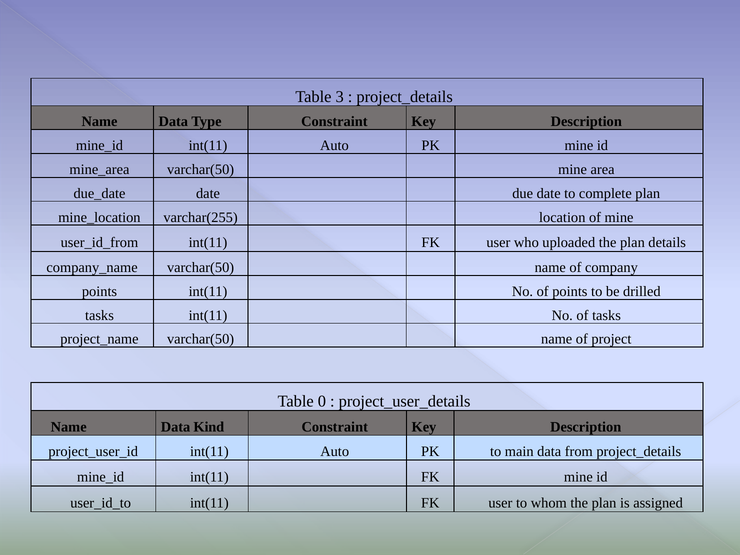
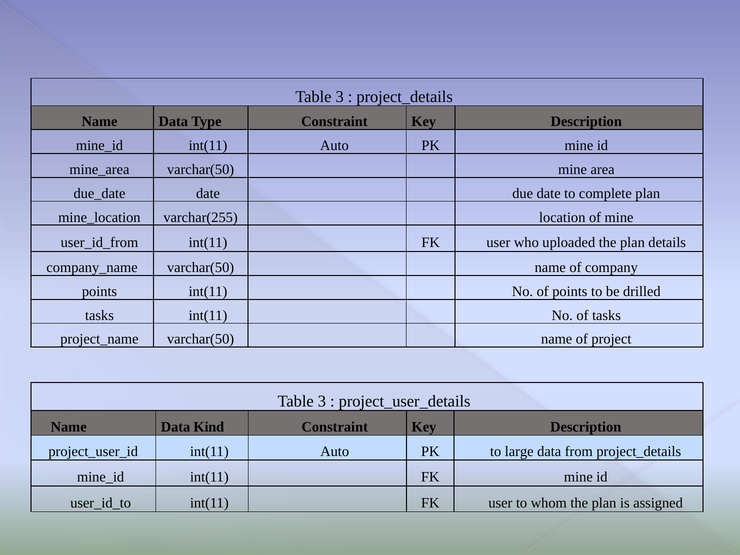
0: 0 -> 3 (322, 401)
main: main -> large (519, 452)
